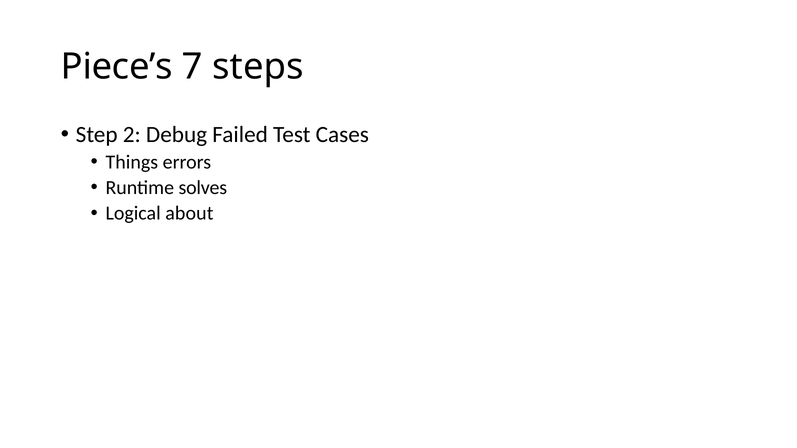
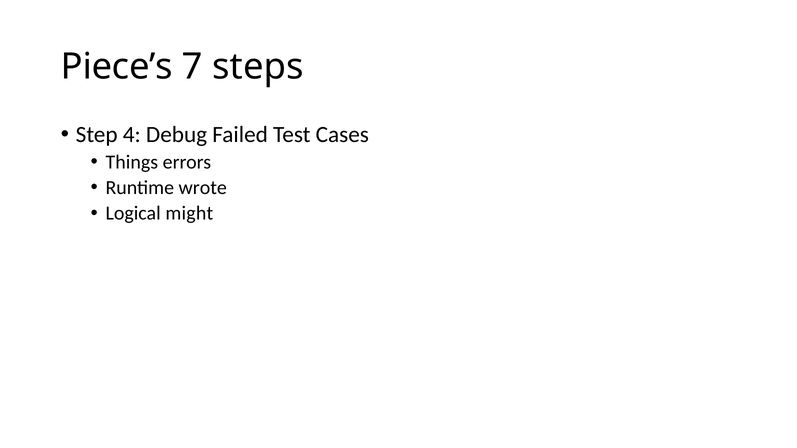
2: 2 -> 4 (132, 135)
solves: solves -> wrote (203, 188)
about: about -> might (189, 213)
